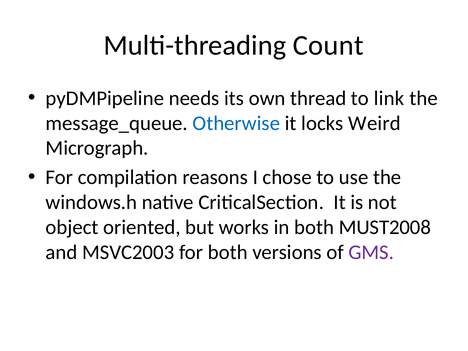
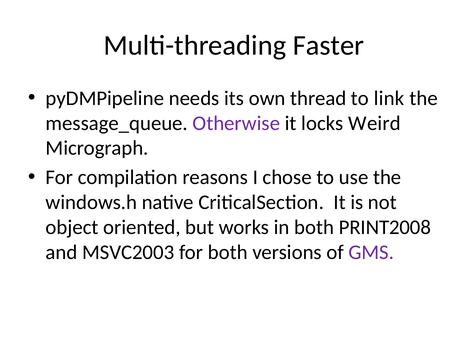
Count: Count -> Faster (328, 45)
Otherwise colour: blue -> purple (236, 123)
MUST2008: MUST2008 -> PRINT2008 (385, 227)
